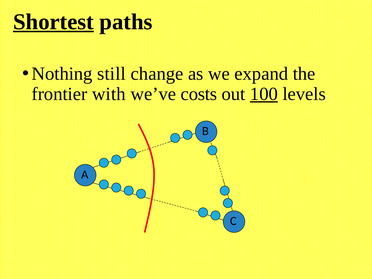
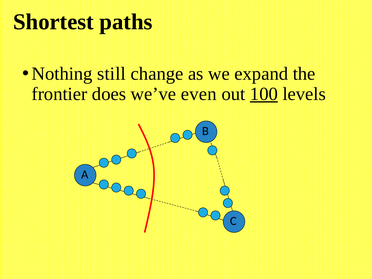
Shortest underline: present -> none (53, 22)
with: with -> does (109, 94)
costs: costs -> even (199, 94)
